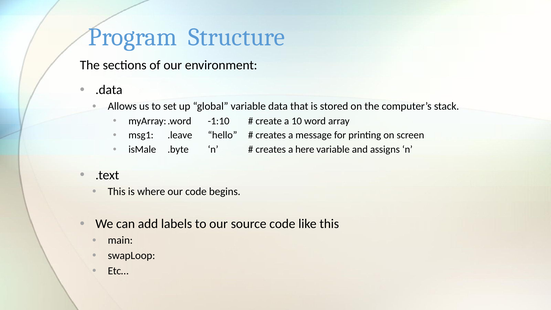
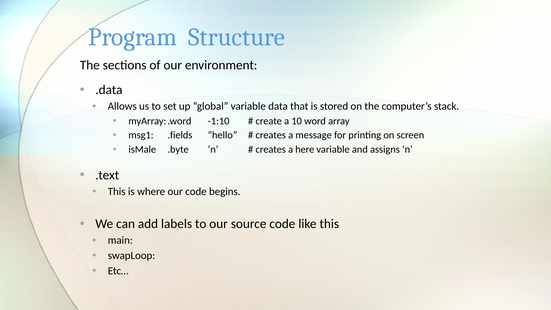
.leave: .leave -> .fields (180, 135)
